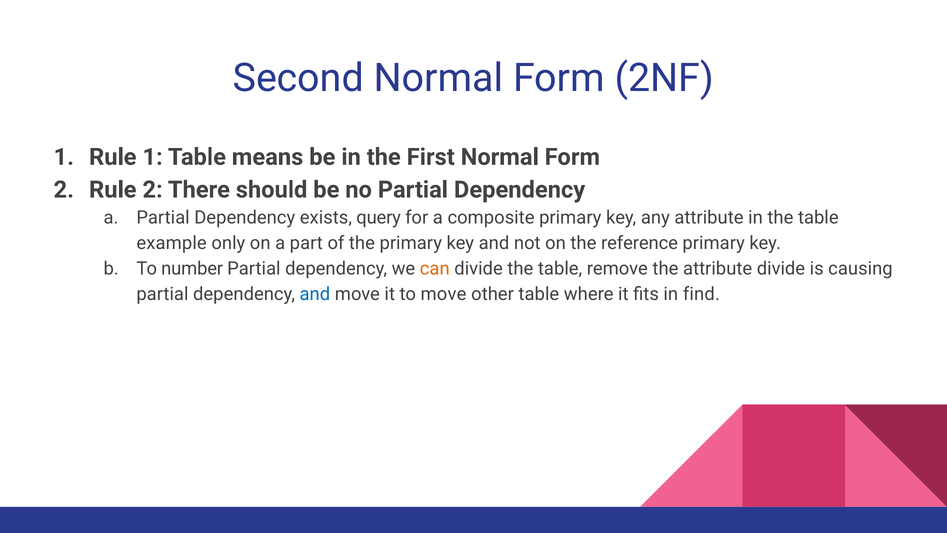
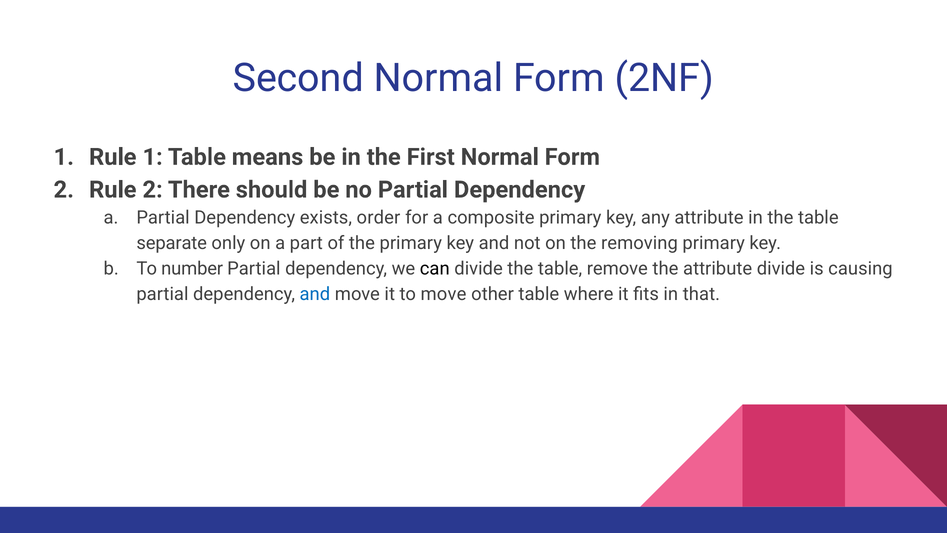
query: query -> order (378, 218)
example: example -> separate (172, 243)
reference: reference -> removing (639, 243)
can colour: orange -> black (435, 269)
find: find -> that (701, 294)
